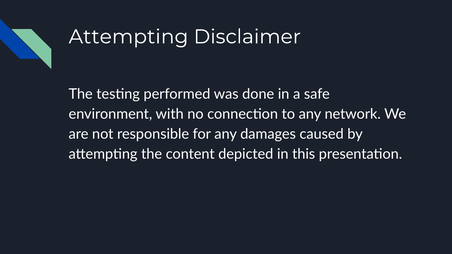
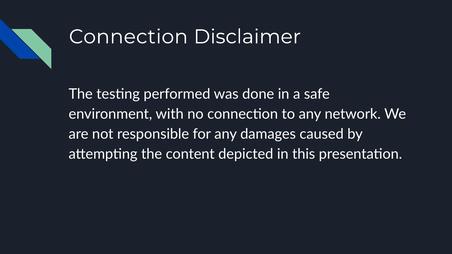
Attempting: Attempting -> Connection (128, 37)
